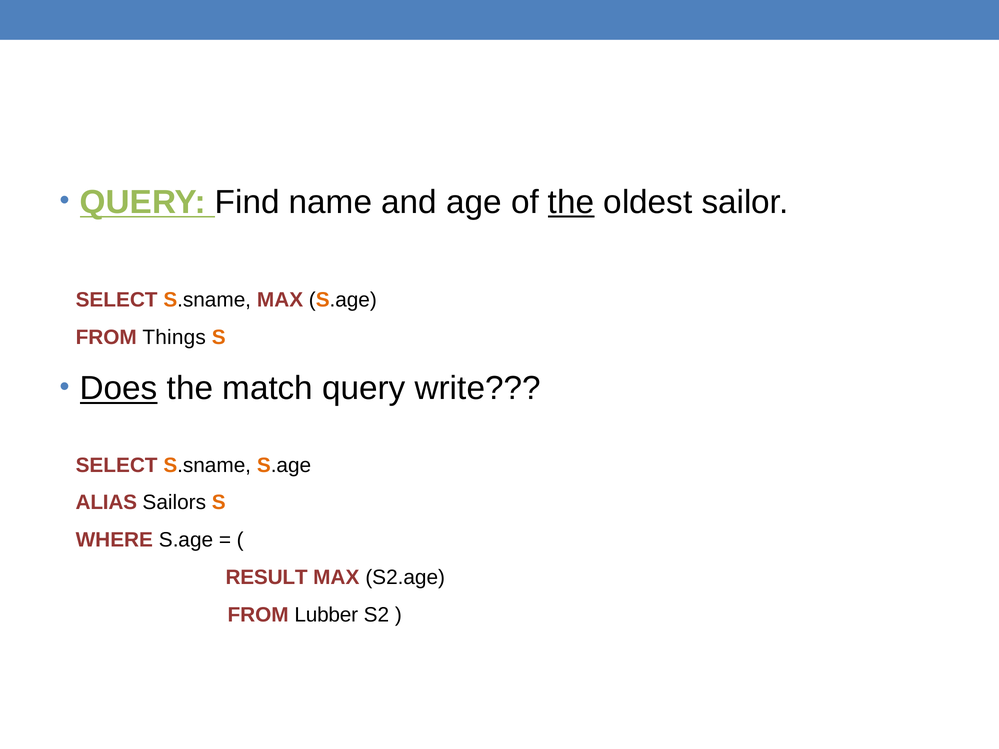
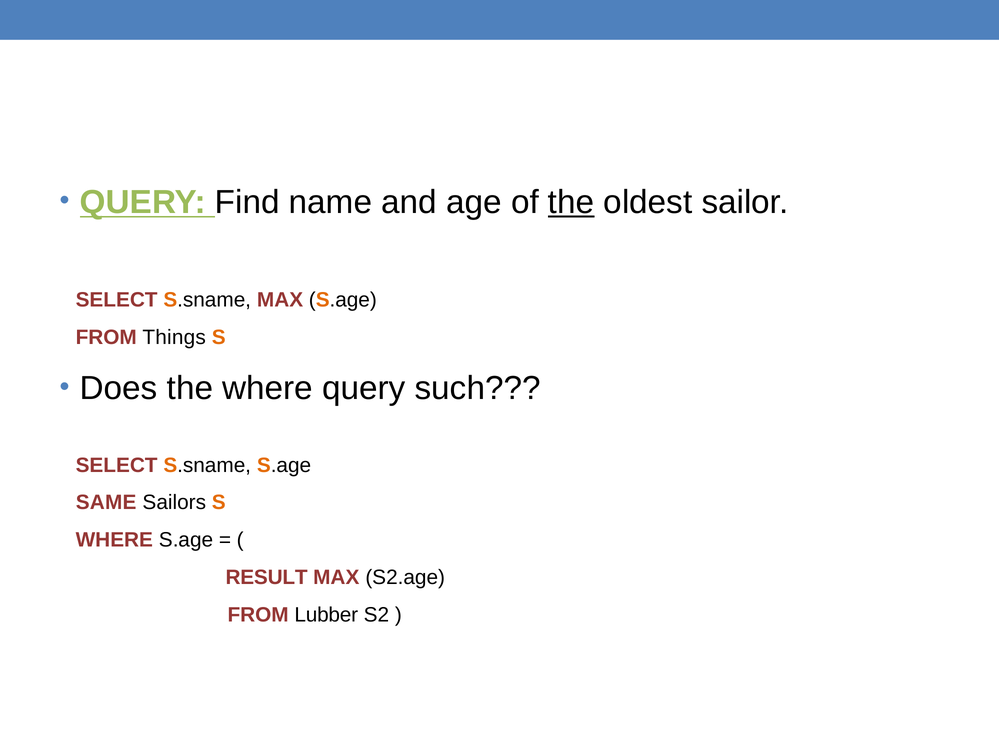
Does underline: present -> none (119, 389)
the match: match -> where (268, 389)
write: write -> such (478, 389)
ALIAS: ALIAS -> SAME (106, 503)
